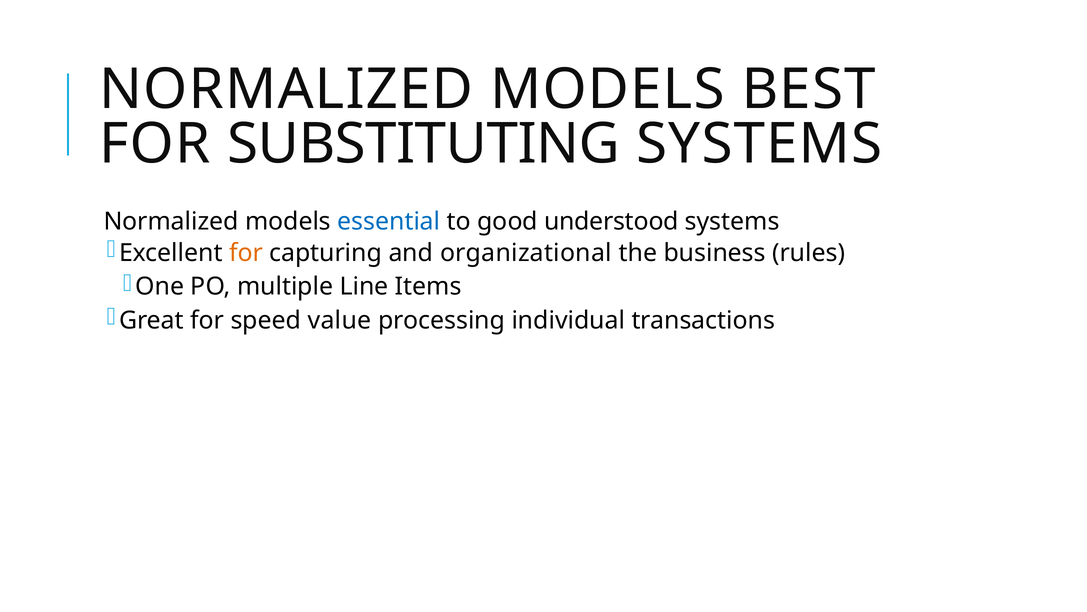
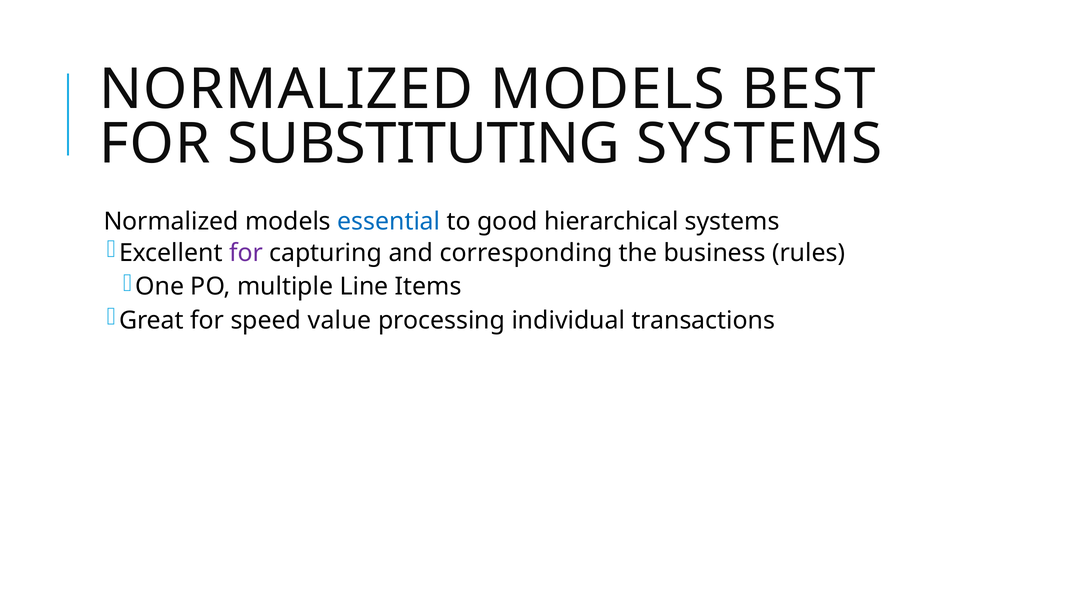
understood: understood -> hierarchical (611, 221)
for colour: orange -> purple (246, 253)
organizational: organizational -> corresponding (526, 253)
